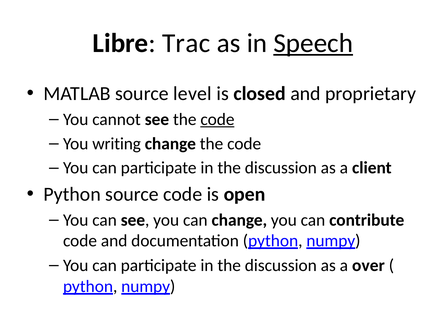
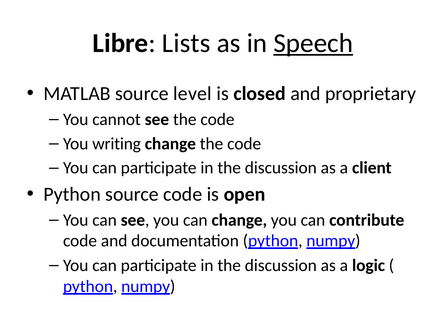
Trac: Trac -> Lists (186, 43)
code underline: present -> none (217, 119)
over: over -> logic (369, 265)
